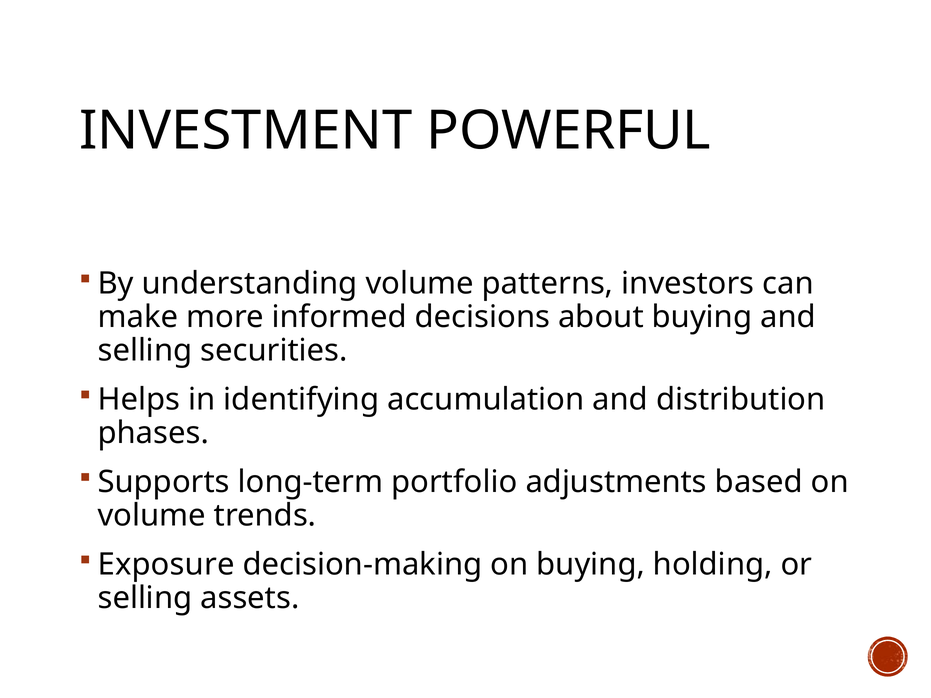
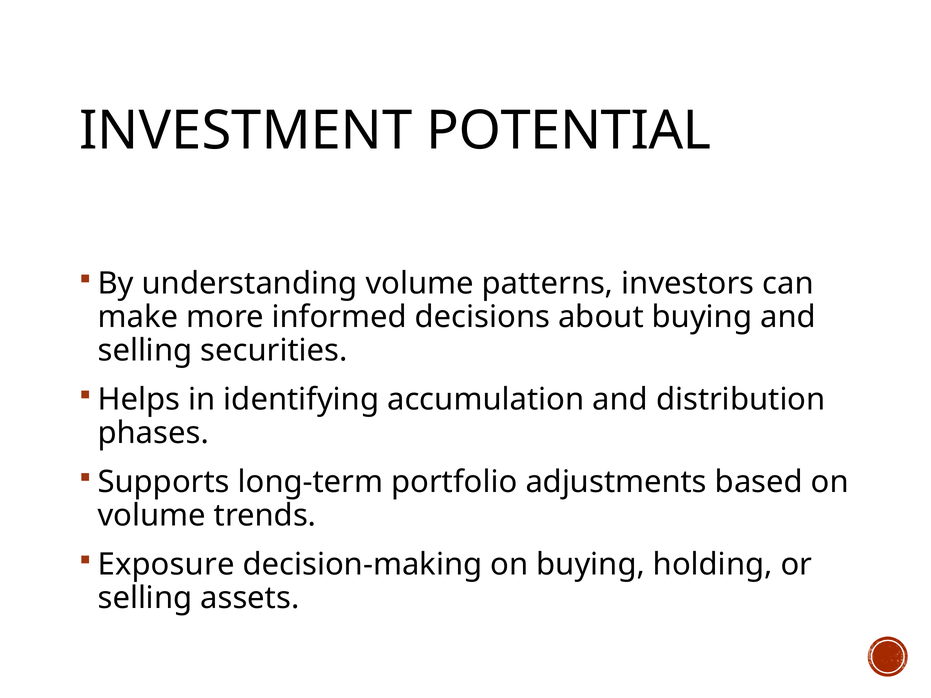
POWERFUL: POWERFUL -> POTENTIAL (569, 131)
